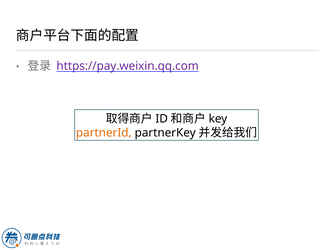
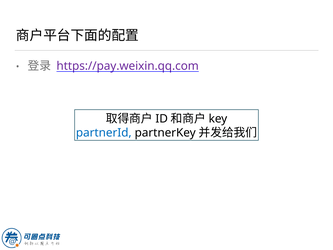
partnerId colour: orange -> blue (104, 133)
